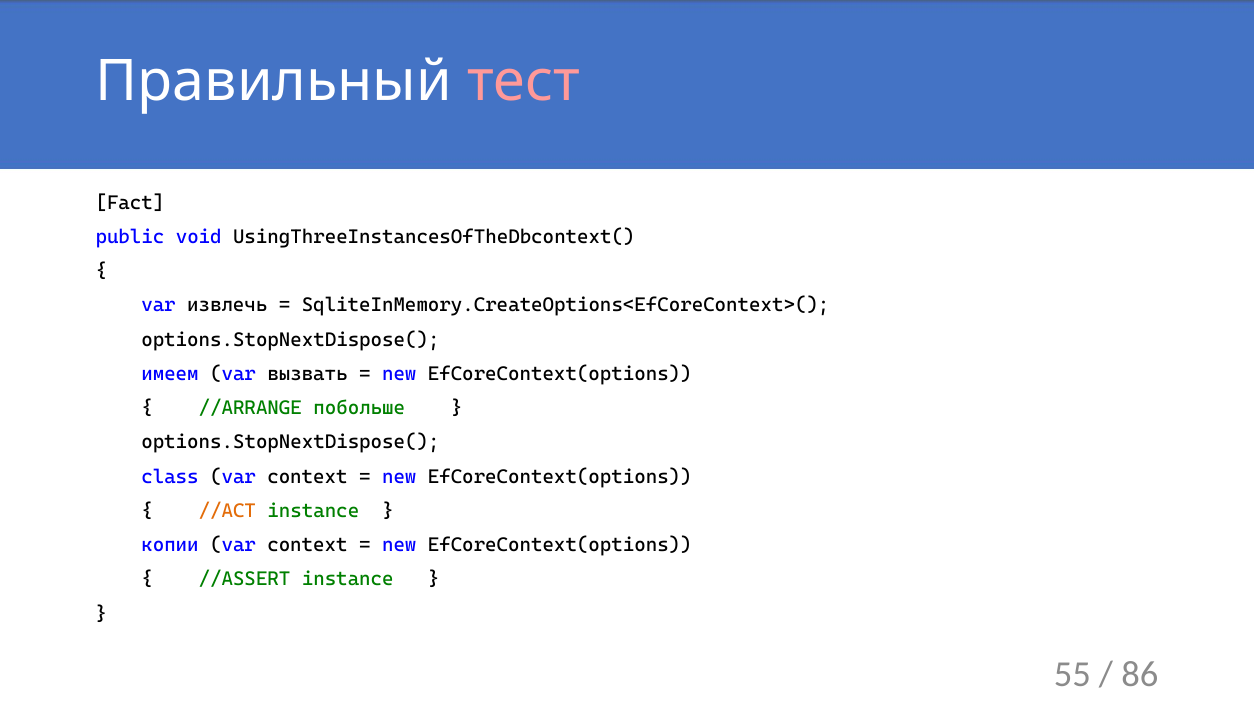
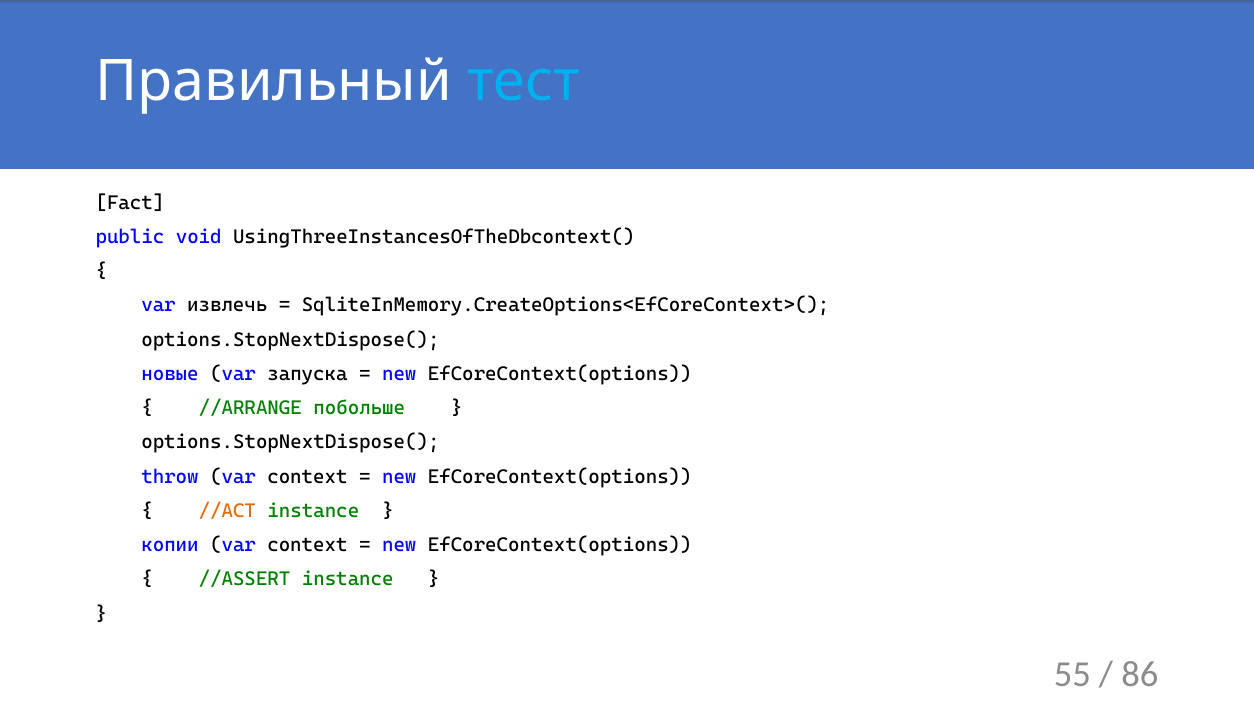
тест colour: pink -> light blue (524, 82)
имеем: имеем -> новые (170, 374)
вызвать: вызвать -> запуска (307, 374)
class: class -> throw (170, 477)
